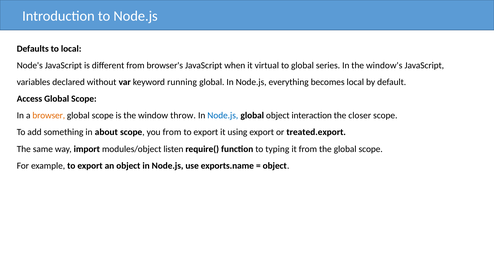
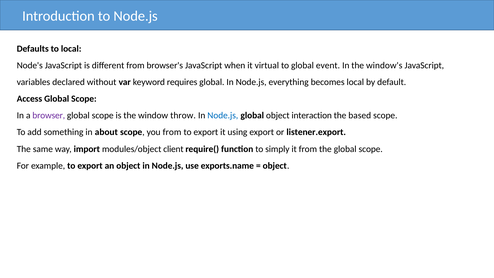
series: series -> event (328, 66)
running: running -> requires (182, 82)
browser colour: orange -> purple (49, 116)
closer: closer -> based (360, 116)
treated.export: treated.export -> listener.export (316, 132)
listen: listen -> client (173, 149)
typing: typing -> simply (277, 149)
